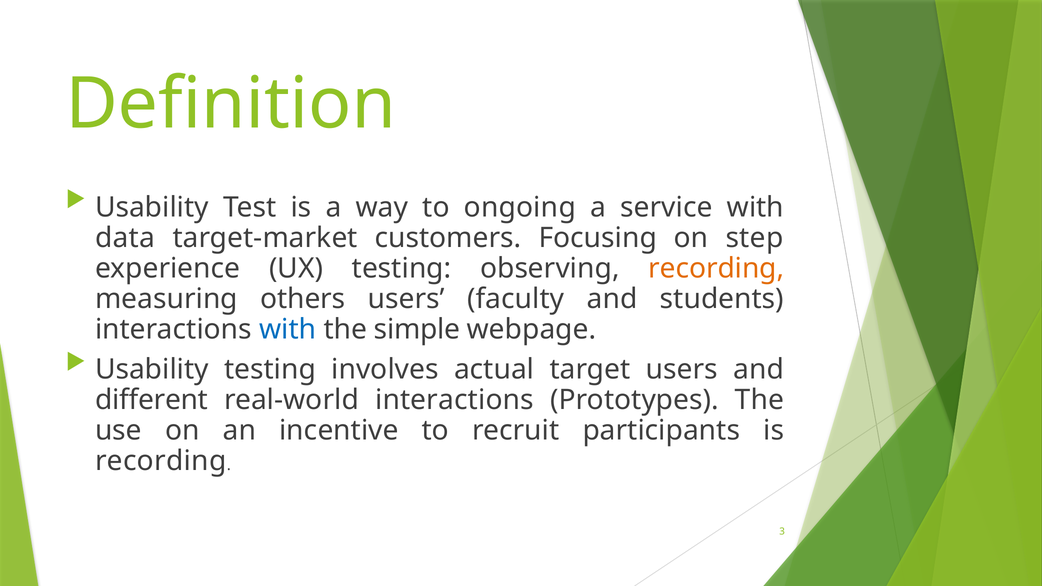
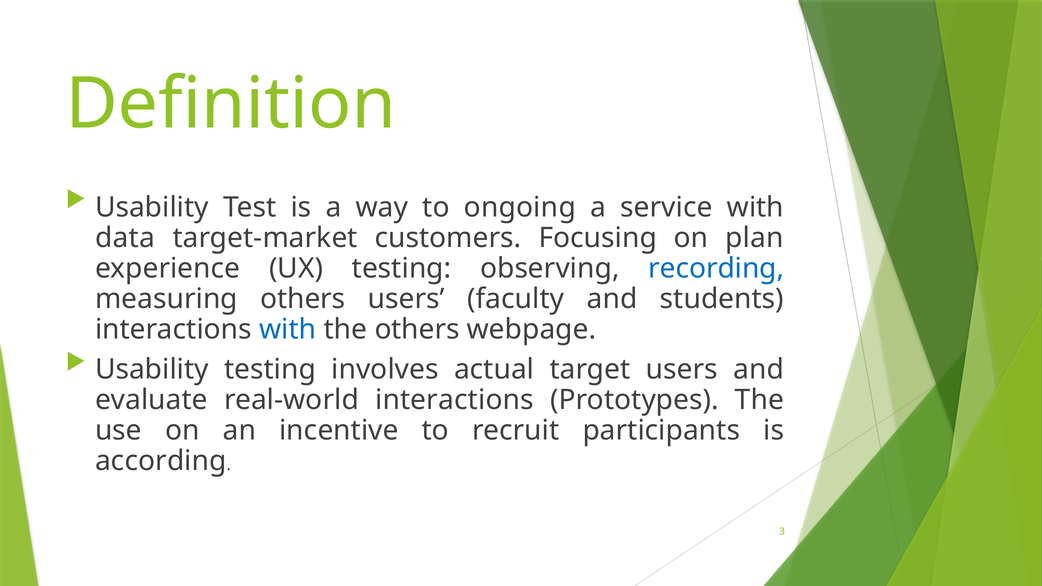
step: step -> plan (755, 238)
recording colour: orange -> blue (716, 268)
the simple: simple -> others (417, 329)
different: different -> evaluate (151, 400)
recording: recording -> according (161, 461)
